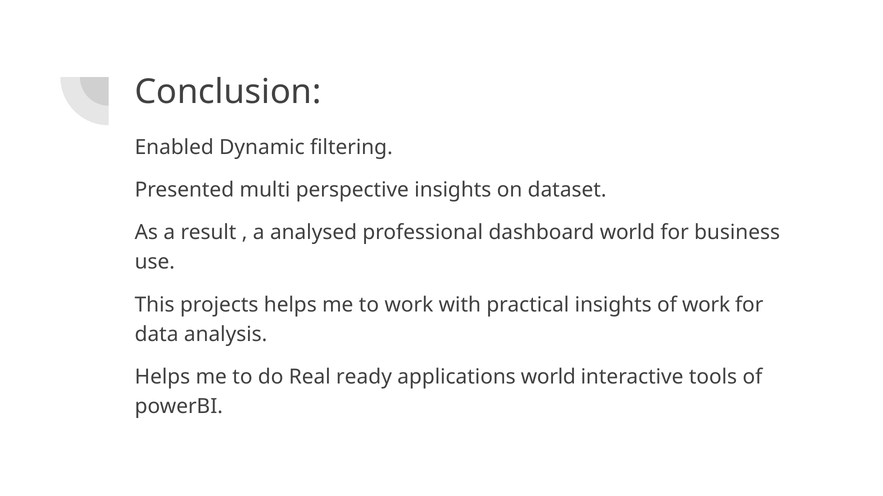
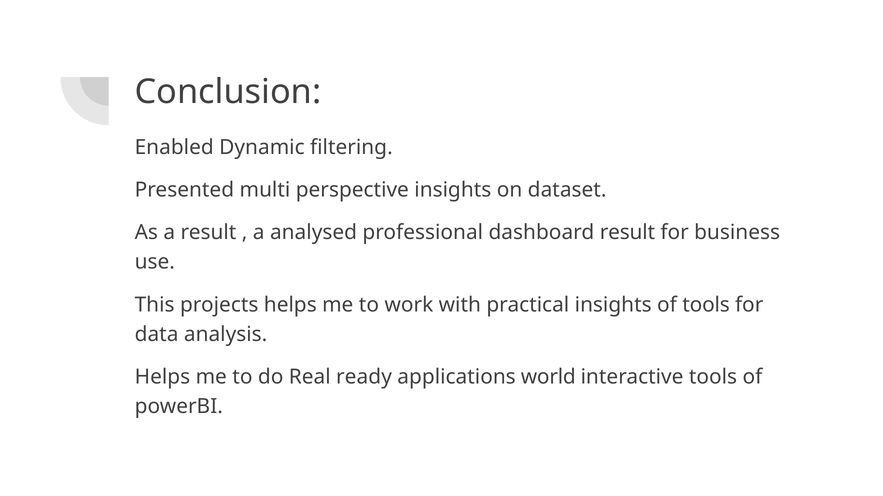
dashboard world: world -> result (627, 233)
of work: work -> tools (706, 305)
